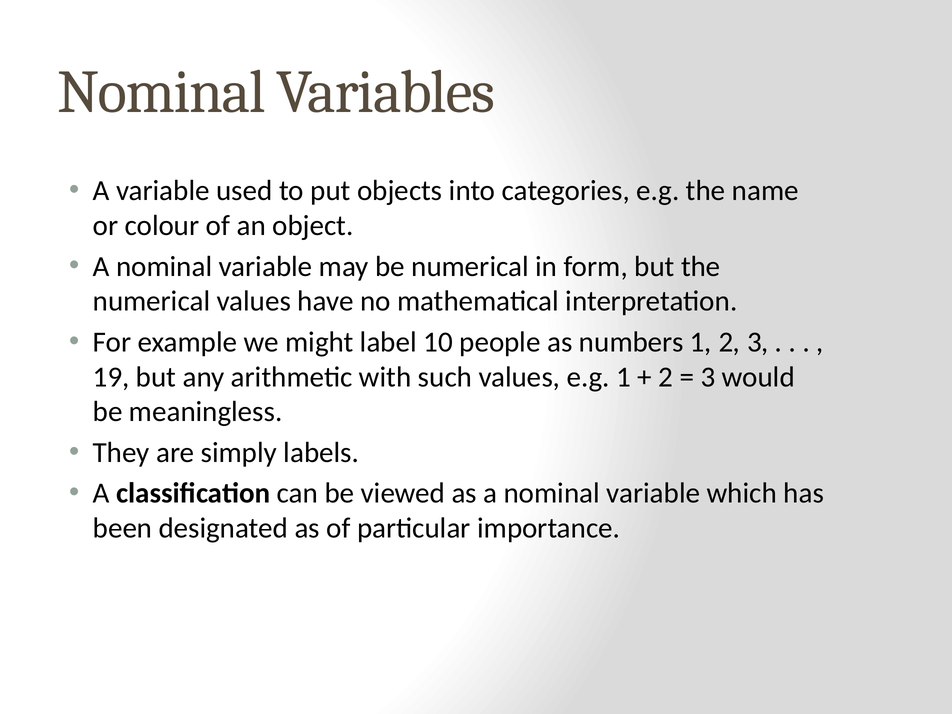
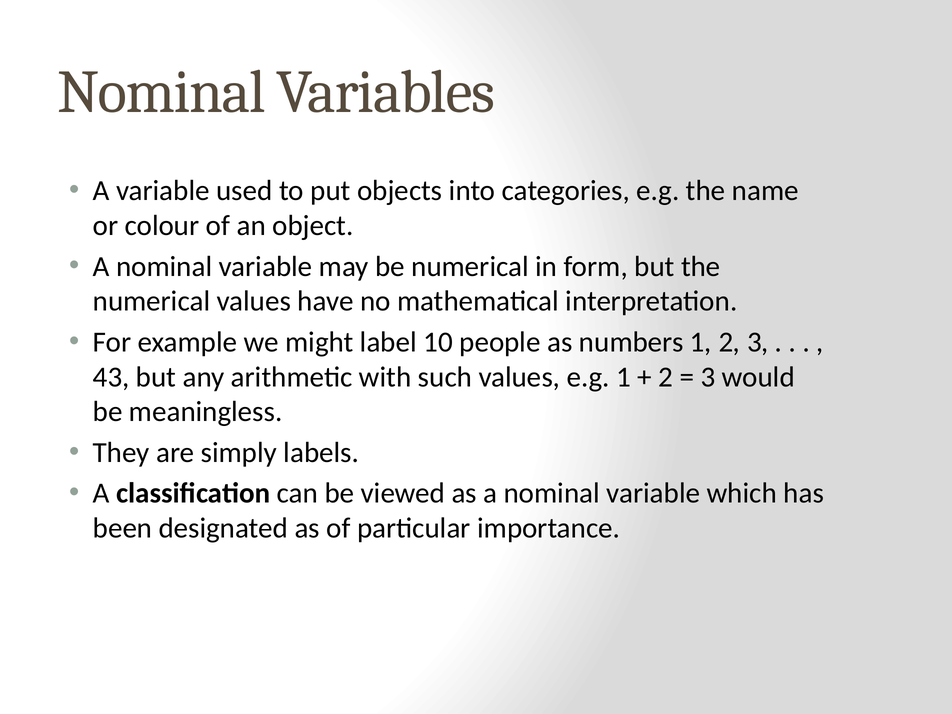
19: 19 -> 43 (111, 377)
